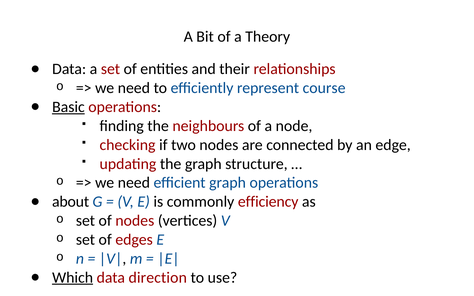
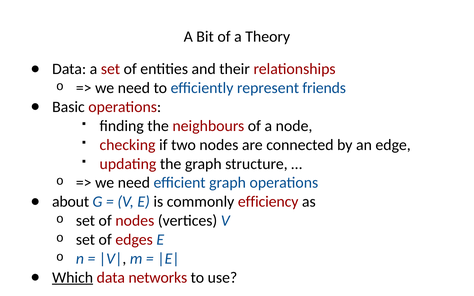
course: course -> friends (324, 88)
Basic underline: present -> none (68, 107)
direction: direction -> networks (158, 278)
